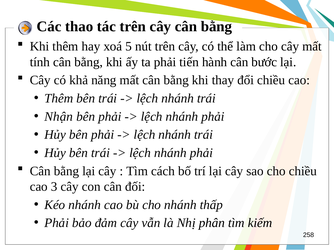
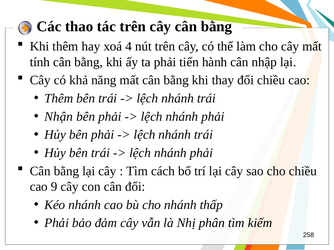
5: 5 -> 4 (129, 47)
bước: bước -> nhập (264, 62)
3: 3 -> 9 (54, 187)
